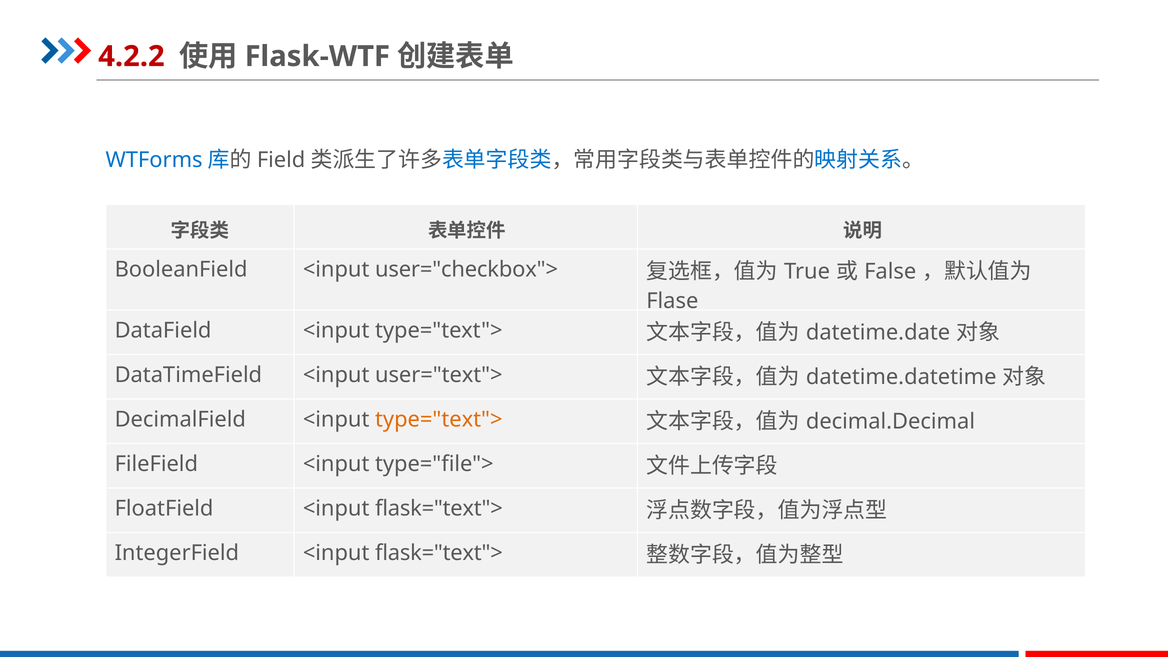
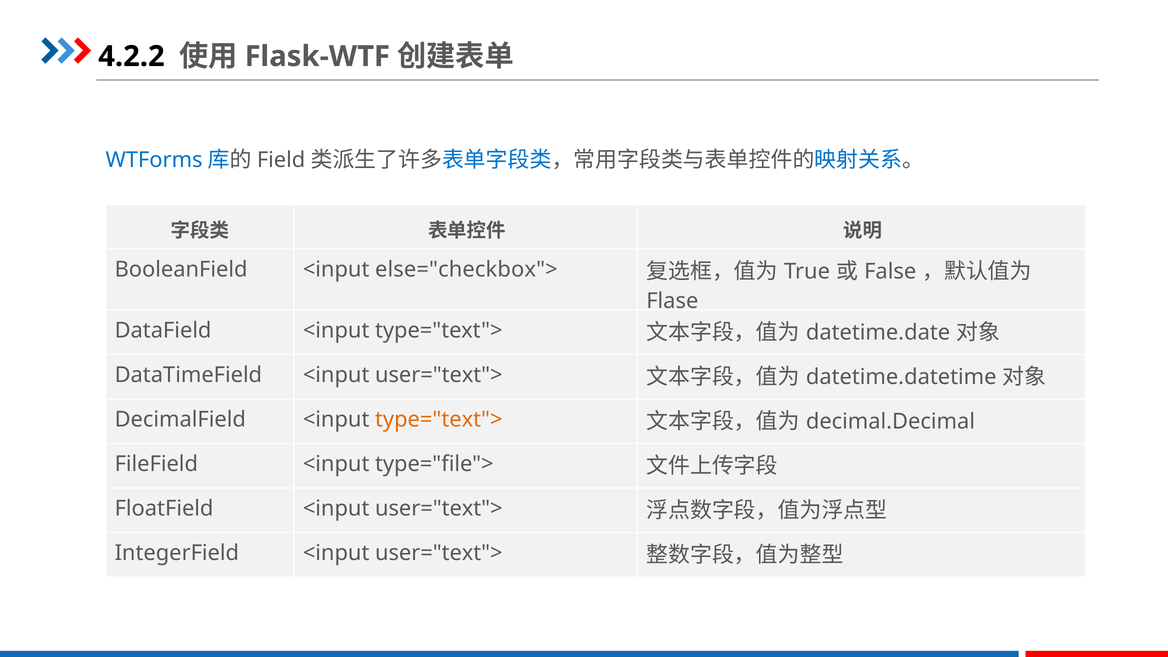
4.2.2 colour: red -> black (131, 56)
user="checkbox">: user="checkbox"> -> else="checkbox"> (466, 269)
FloatField <input flask="text">: flask="text"> -> user="text"> (439, 509)
IntegerField <input flask="text">: flask="text"> -> user="text"> (439, 553)
